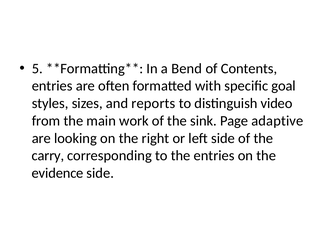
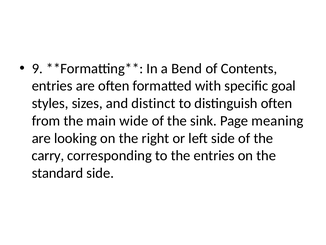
5: 5 -> 9 (37, 68)
reports: reports -> distinct (153, 103)
distinguish video: video -> often (277, 103)
work: work -> wide (134, 121)
adaptive: adaptive -> meaning (277, 121)
evidence: evidence -> standard (58, 173)
